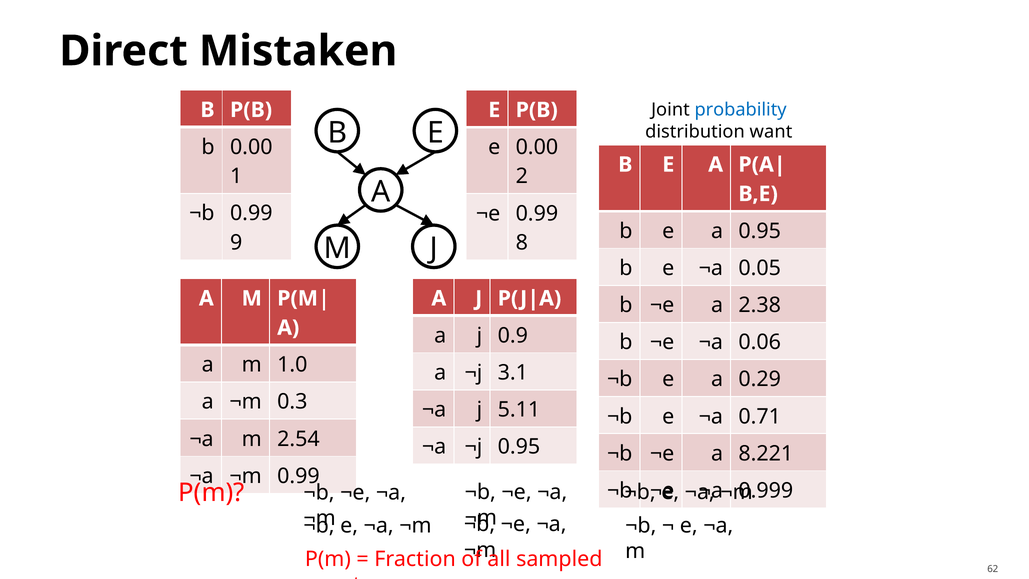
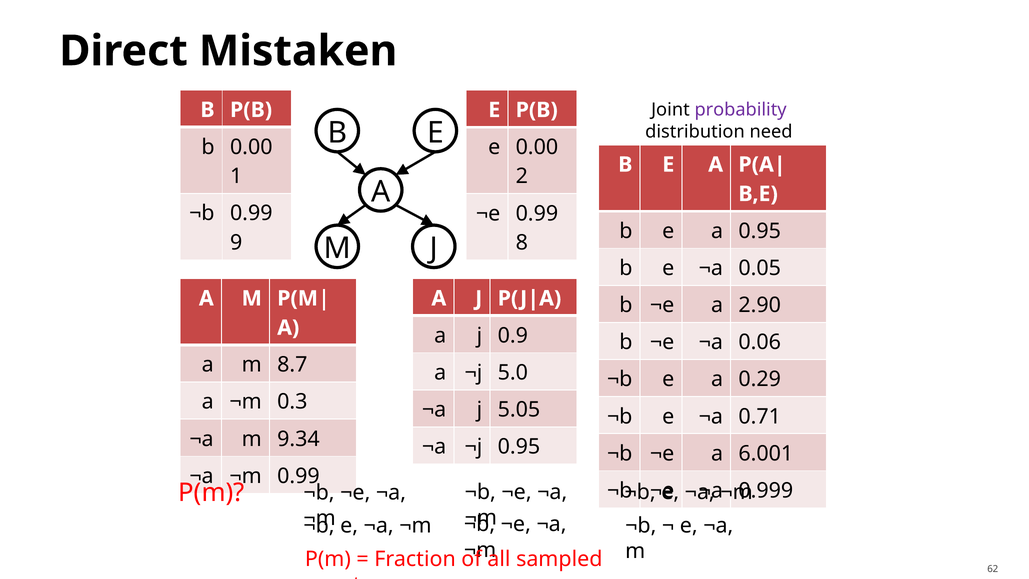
probability colour: blue -> purple (741, 110)
want: want -> need (771, 132)
2.38: 2.38 -> 2.90 (760, 305)
1.0: 1.0 -> 8.7 (292, 365)
3.1: 3.1 -> 5.0 (513, 372)
5.11: 5.11 -> 5.05 (519, 410)
2.54: 2.54 -> 9.34 (298, 439)
8.221: 8.221 -> 6.001 (766, 453)
